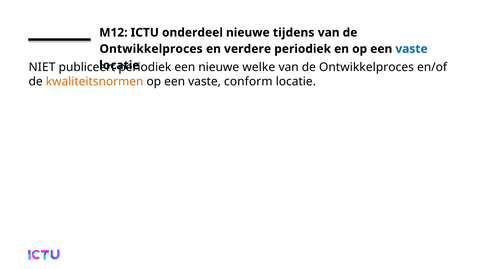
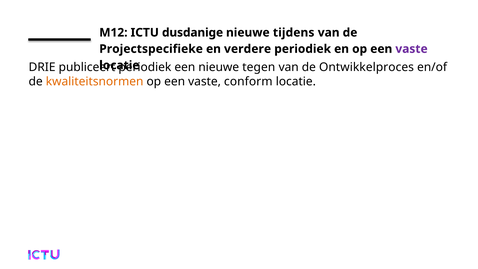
onderdeel: onderdeel -> dusdanige (193, 33)
Ontwikkelproces: Ontwikkelproces -> Projectspecifieke (151, 49)
vaste colour: blue -> purple (412, 49)
NIET: NIET -> DRIE (42, 67)
welke: welke -> tegen (259, 67)
